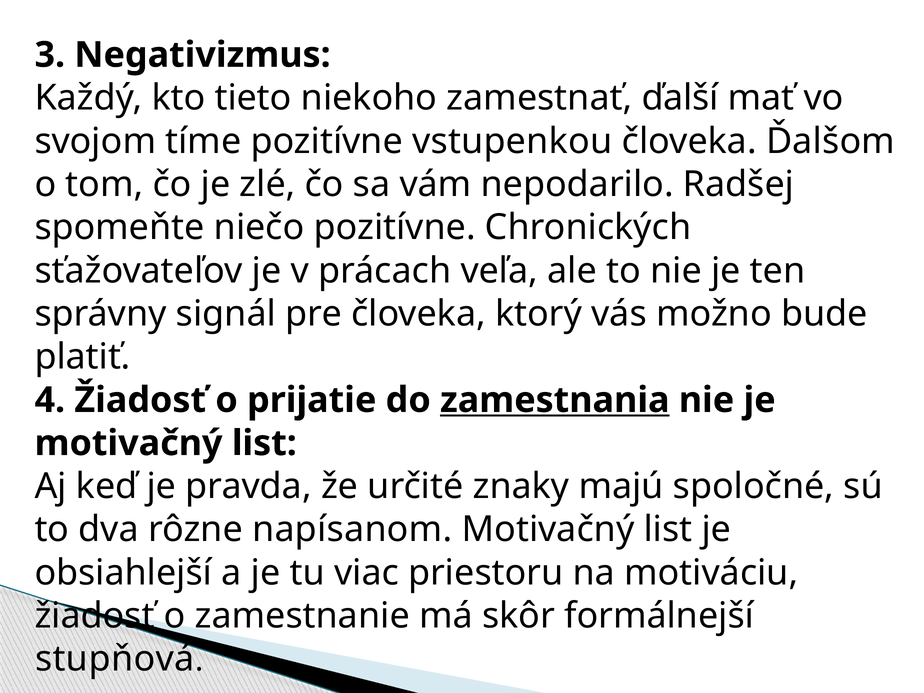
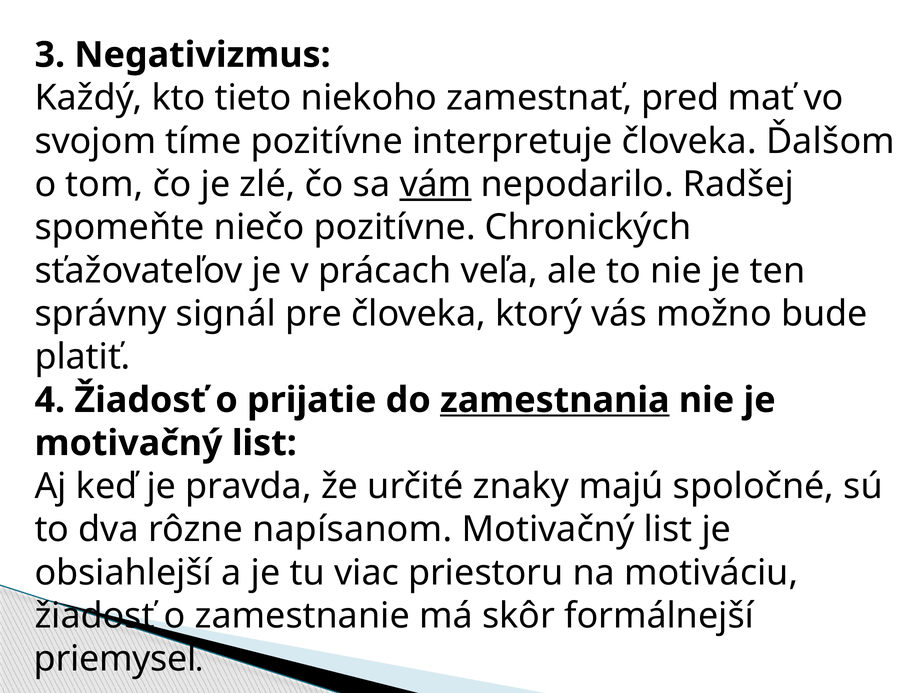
ďalší: ďalší -> pred (680, 98)
vstupenkou: vstupenkou -> interpretuje (512, 141)
vám underline: none -> present (436, 184)
stupňová: stupňová -> priemysel (115, 659)
